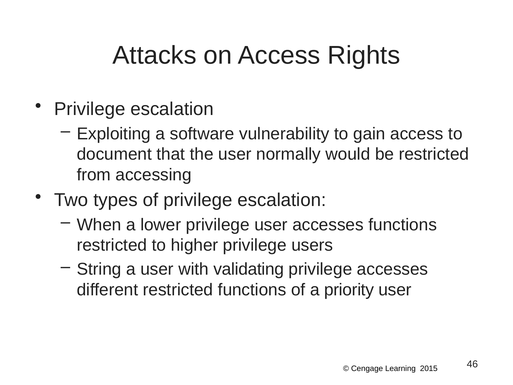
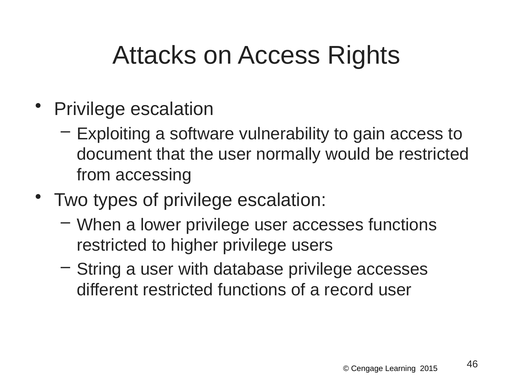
validating: validating -> database (249, 269)
priority: priority -> record (349, 290)
